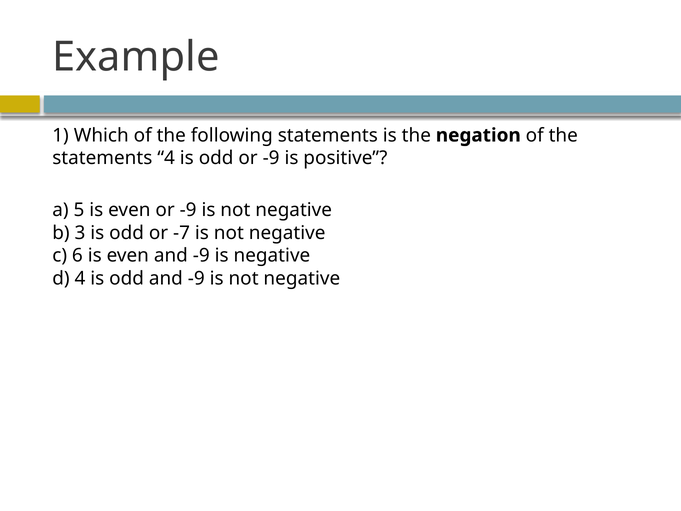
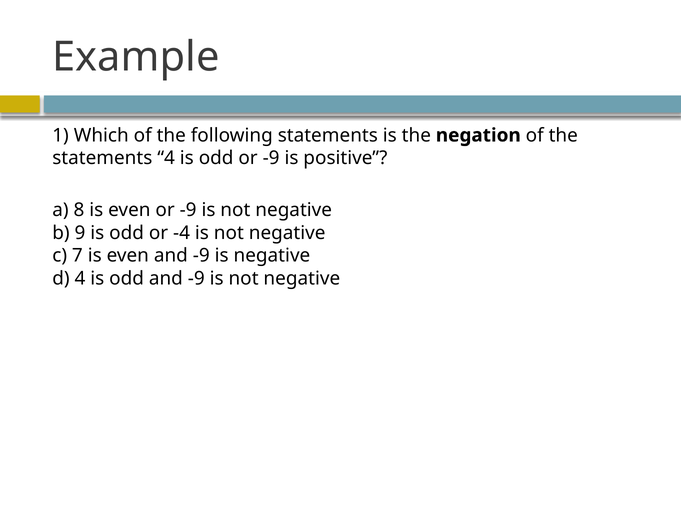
5: 5 -> 8 (79, 210)
3: 3 -> 9 (80, 233)
-7: -7 -> -4 (182, 233)
6: 6 -> 7 (77, 256)
